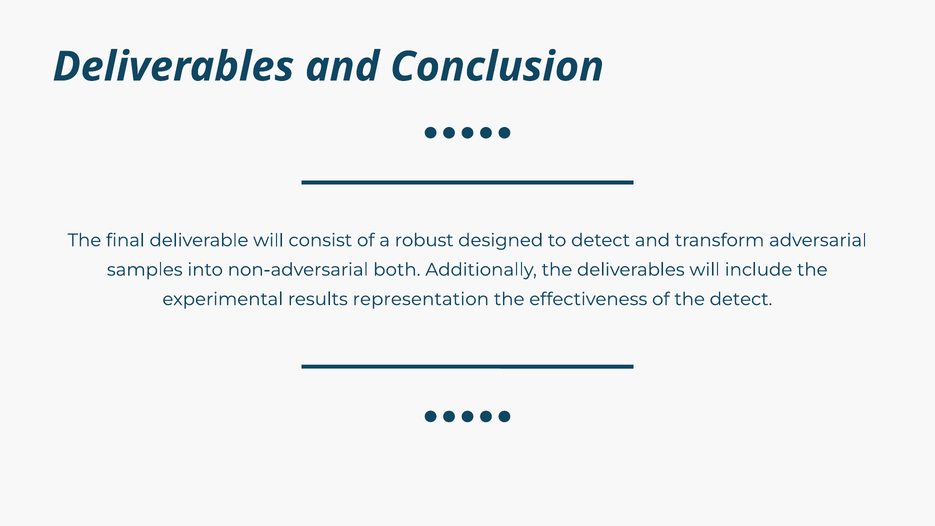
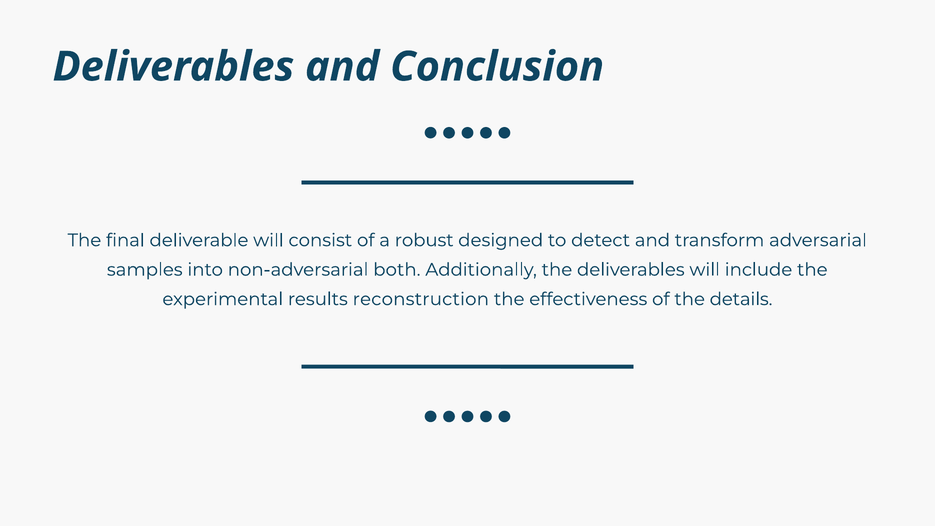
representation: representation -> reconstruction (421, 299)
the detect: detect -> details (741, 299)
